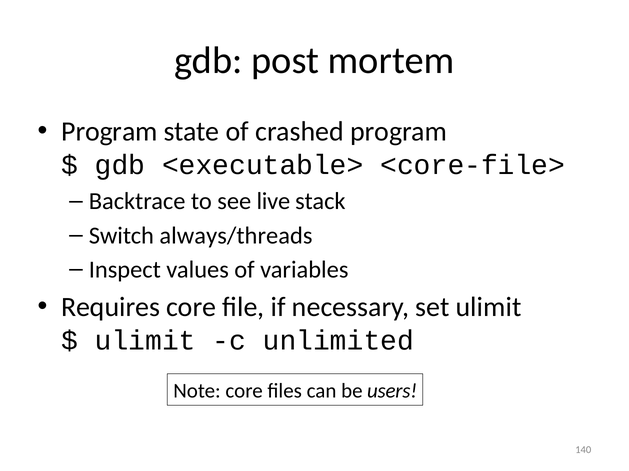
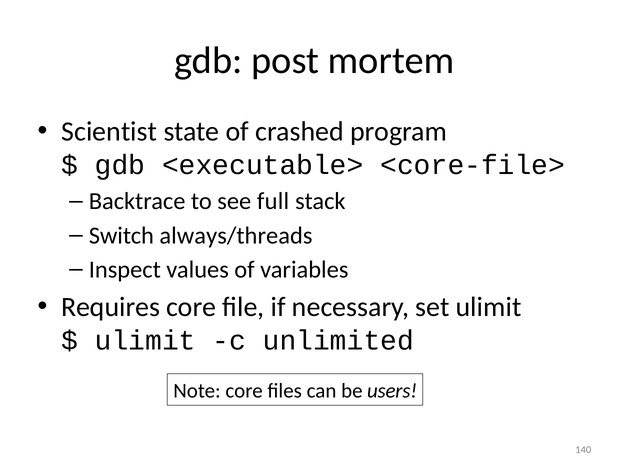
Program: Program -> Scientist (109, 132)
live: live -> full (273, 202)
